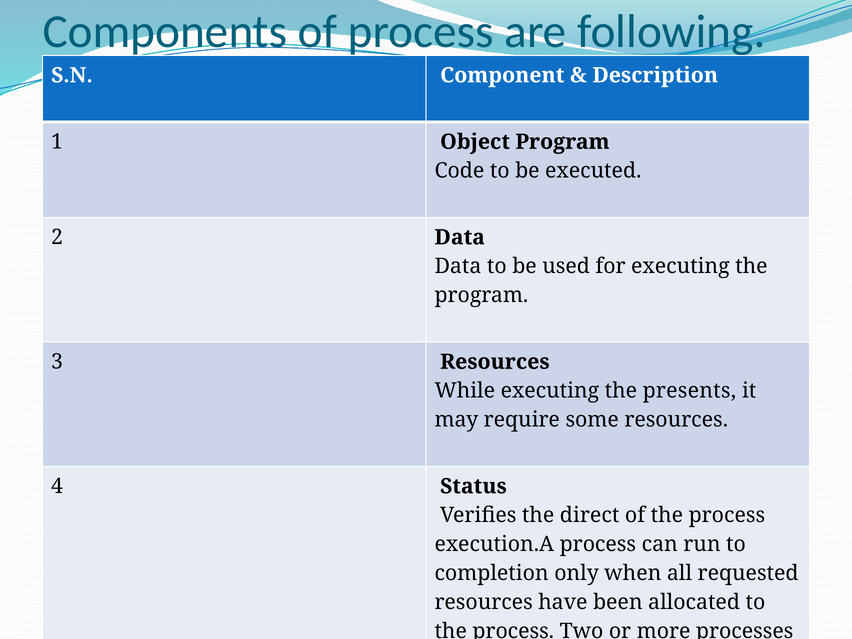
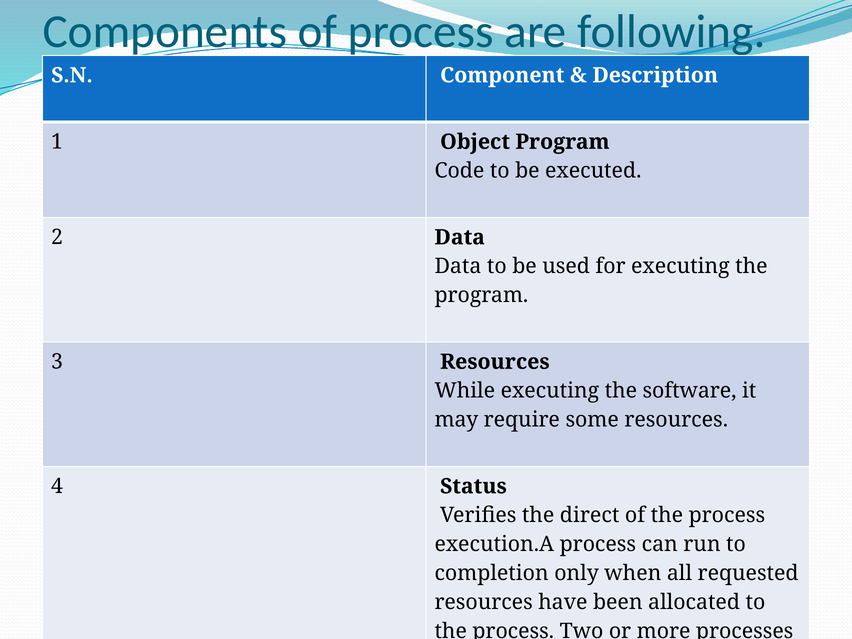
presents: presents -> software (690, 391)
